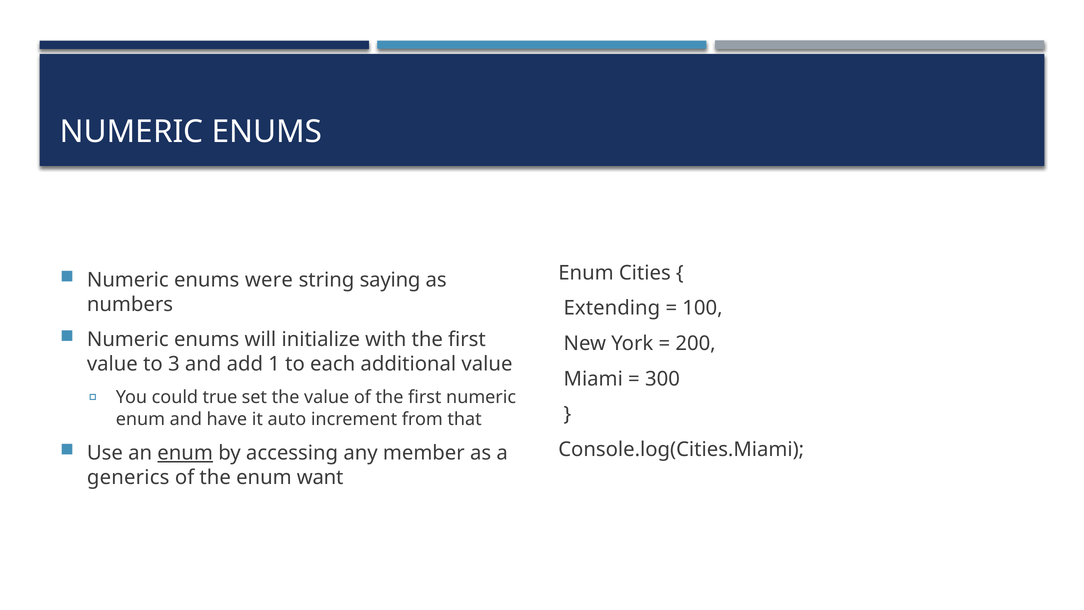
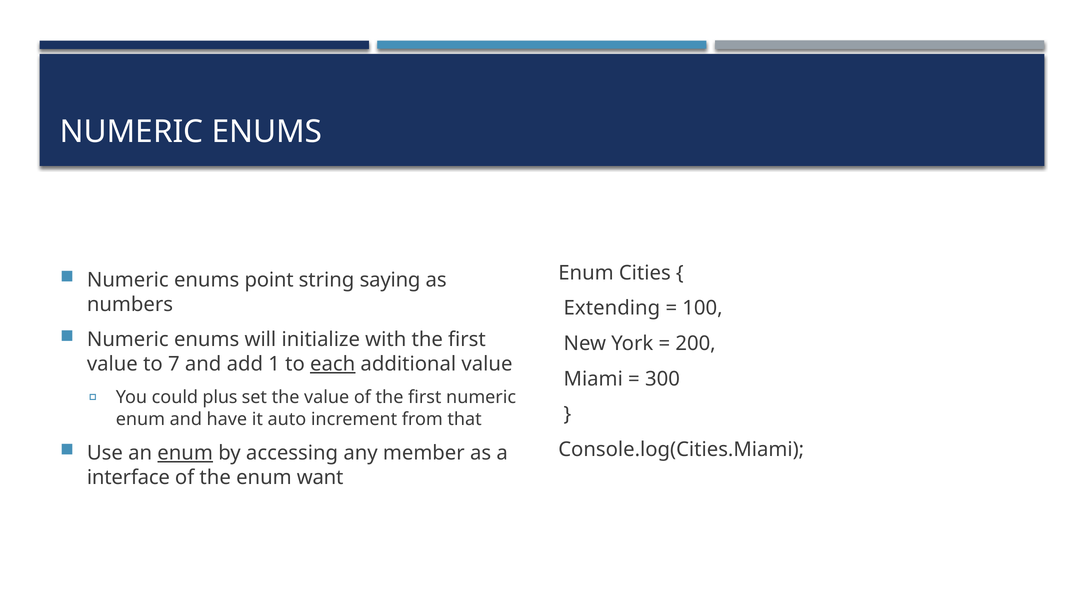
were: were -> point (269, 280)
3: 3 -> 7 (174, 364)
each underline: none -> present (333, 364)
true: true -> plus (220, 397)
generics: generics -> interface (128, 477)
